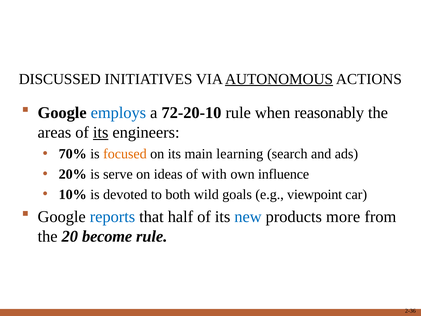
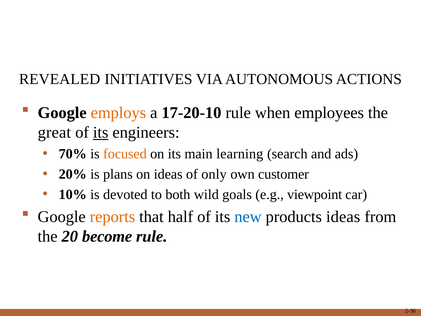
DISCUSSED: DISCUSSED -> REVEALED (60, 79)
AUTONOMOUS underline: present -> none (279, 79)
employs colour: blue -> orange (118, 113)
72-20-10: 72-20-10 -> 17-20-10 (191, 113)
reasonably: reasonably -> employees (329, 113)
areas: areas -> great (54, 132)
serve: serve -> plans (118, 174)
with: with -> only (214, 174)
influence: influence -> customer (284, 174)
reports colour: blue -> orange (112, 217)
products more: more -> ideas (343, 217)
